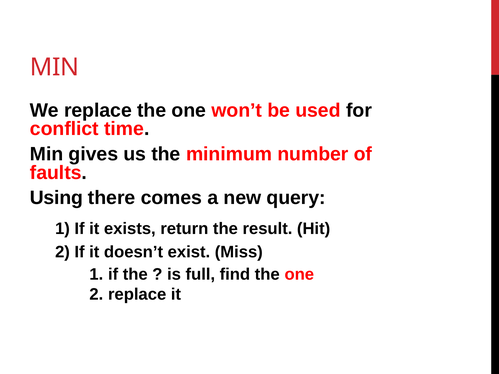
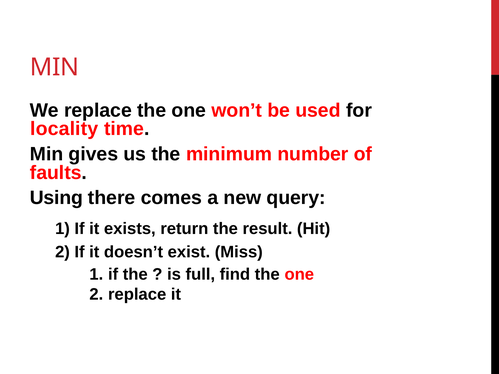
conflict: conflict -> locality (64, 129)
